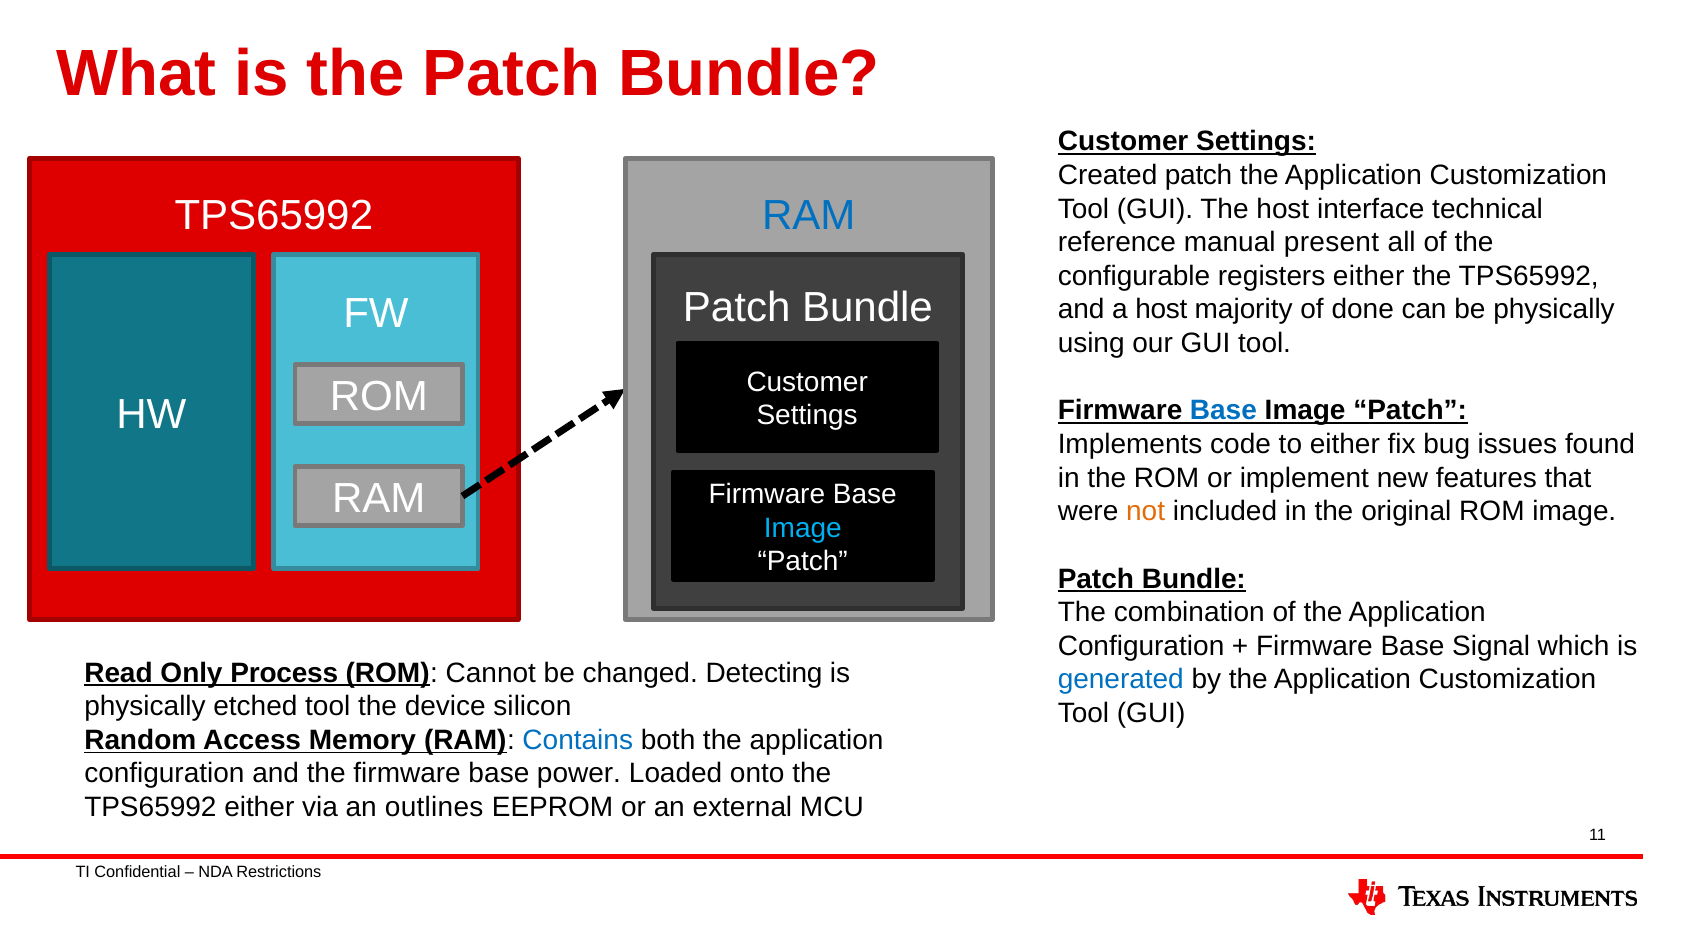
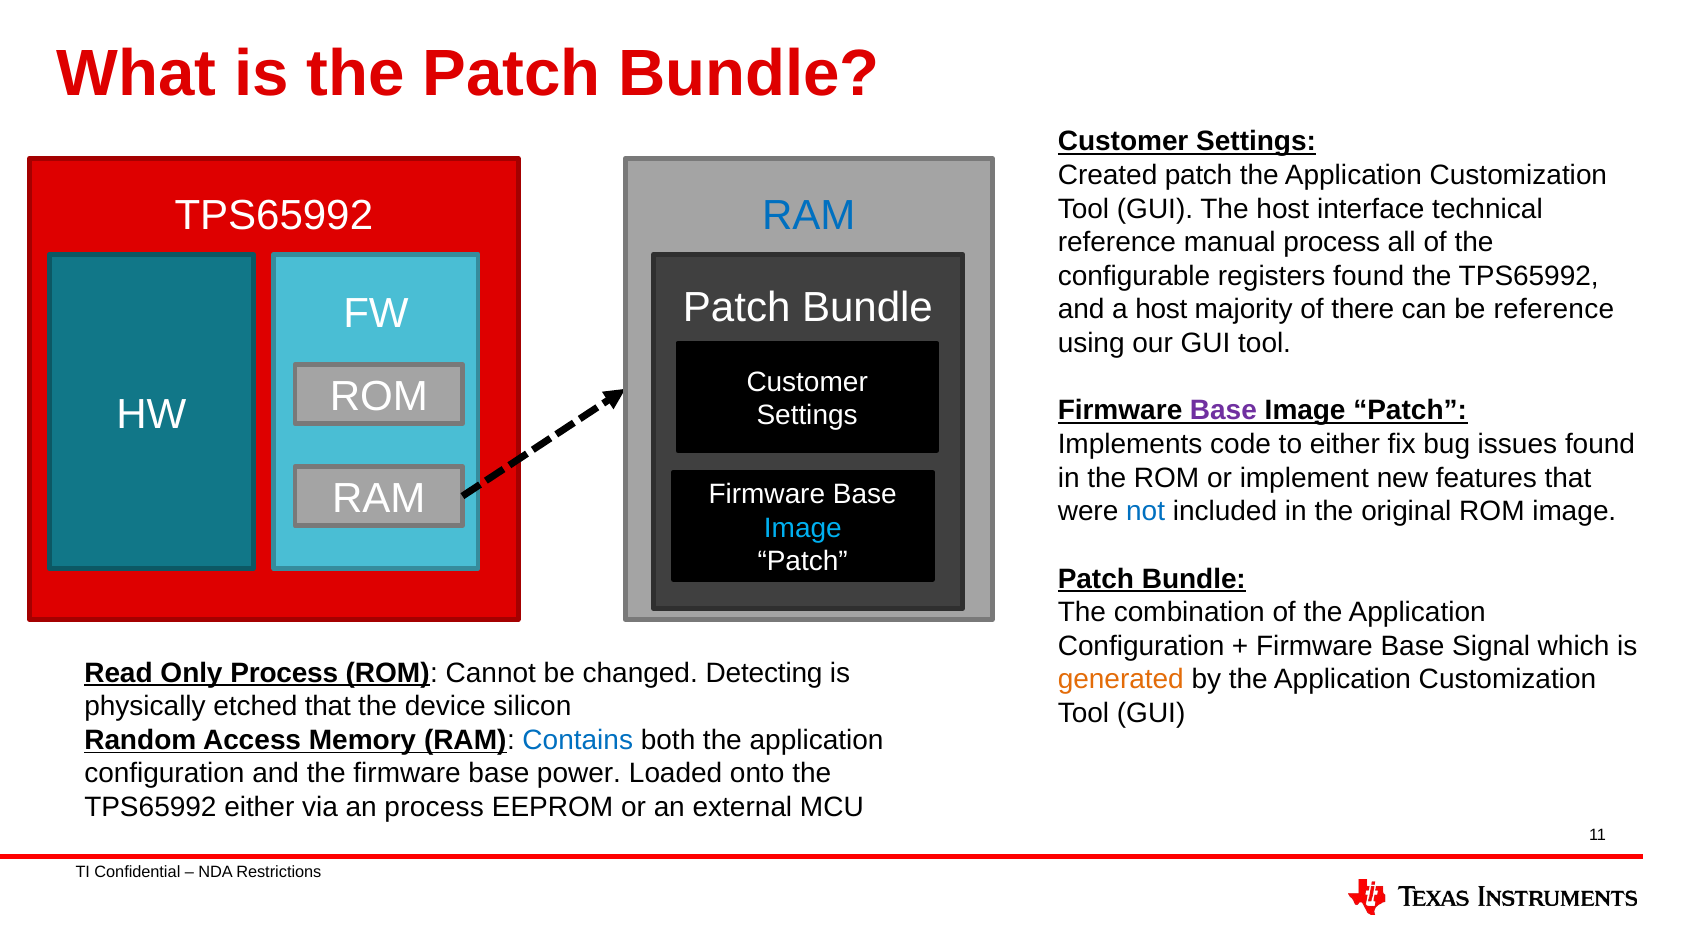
manual present: present -> process (1332, 243)
registers either: either -> found (1369, 276)
done: done -> there (1363, 310)
be physically: physically -> reference (1554, 310)
Base colour: blue -> purple (1223, 411)
not colour: orange -> blue (1146, 512)
generated colour: blue -> orange (1121, 680)
etched tool: tool -> that (328, 707)
an outlines: outlines -> process (434, 808)
